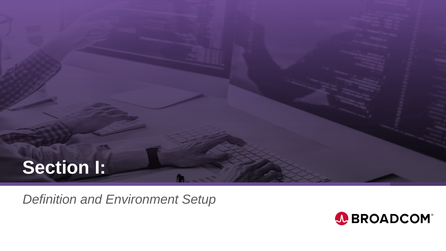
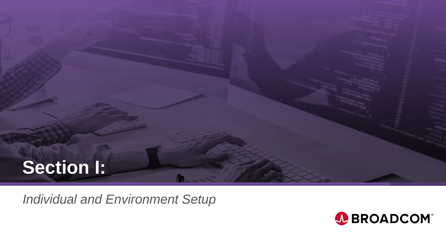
Definition: Definition -> Individual (50, 200)
